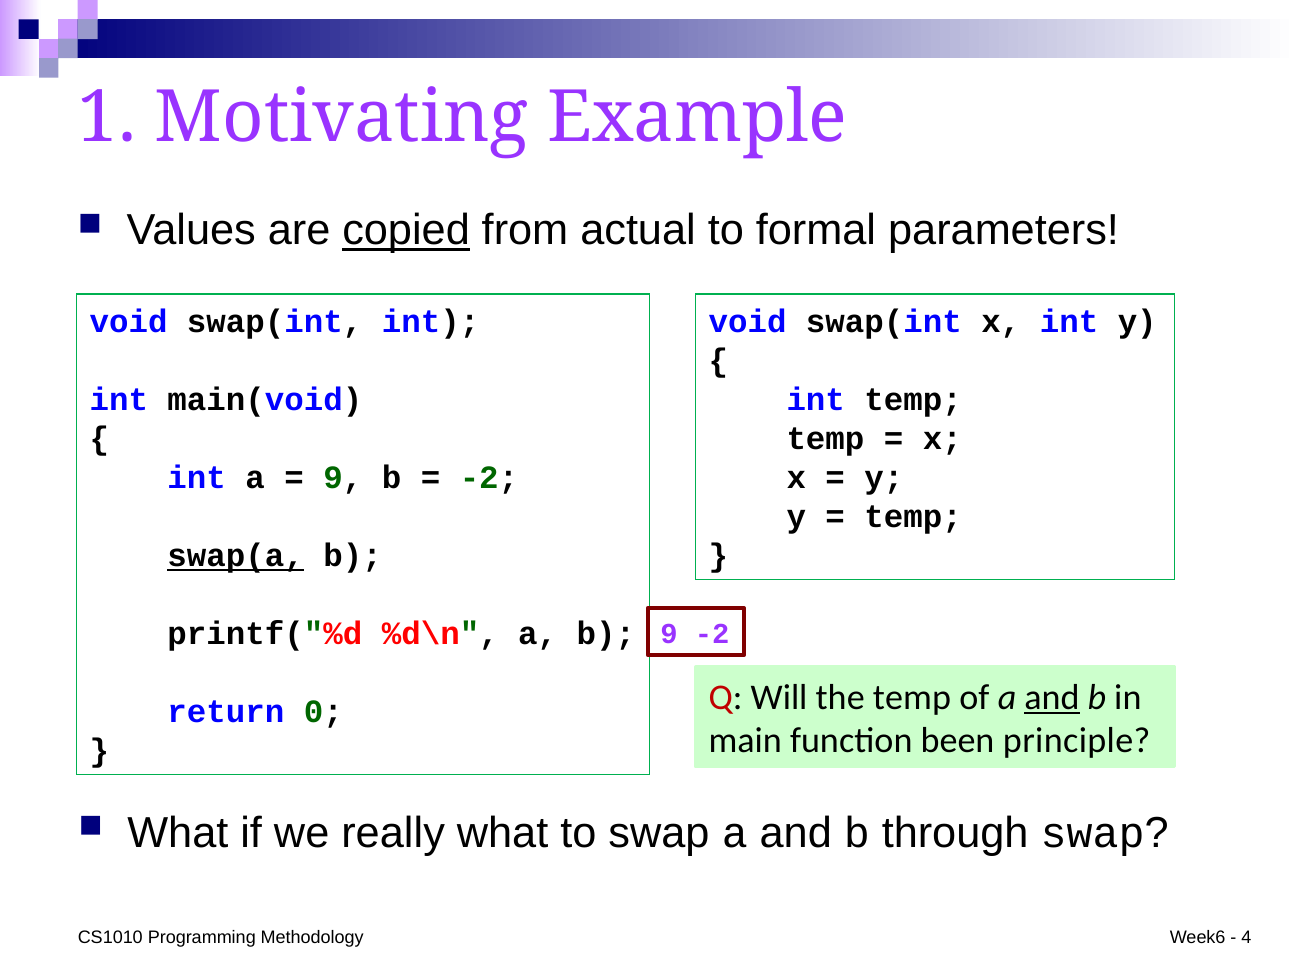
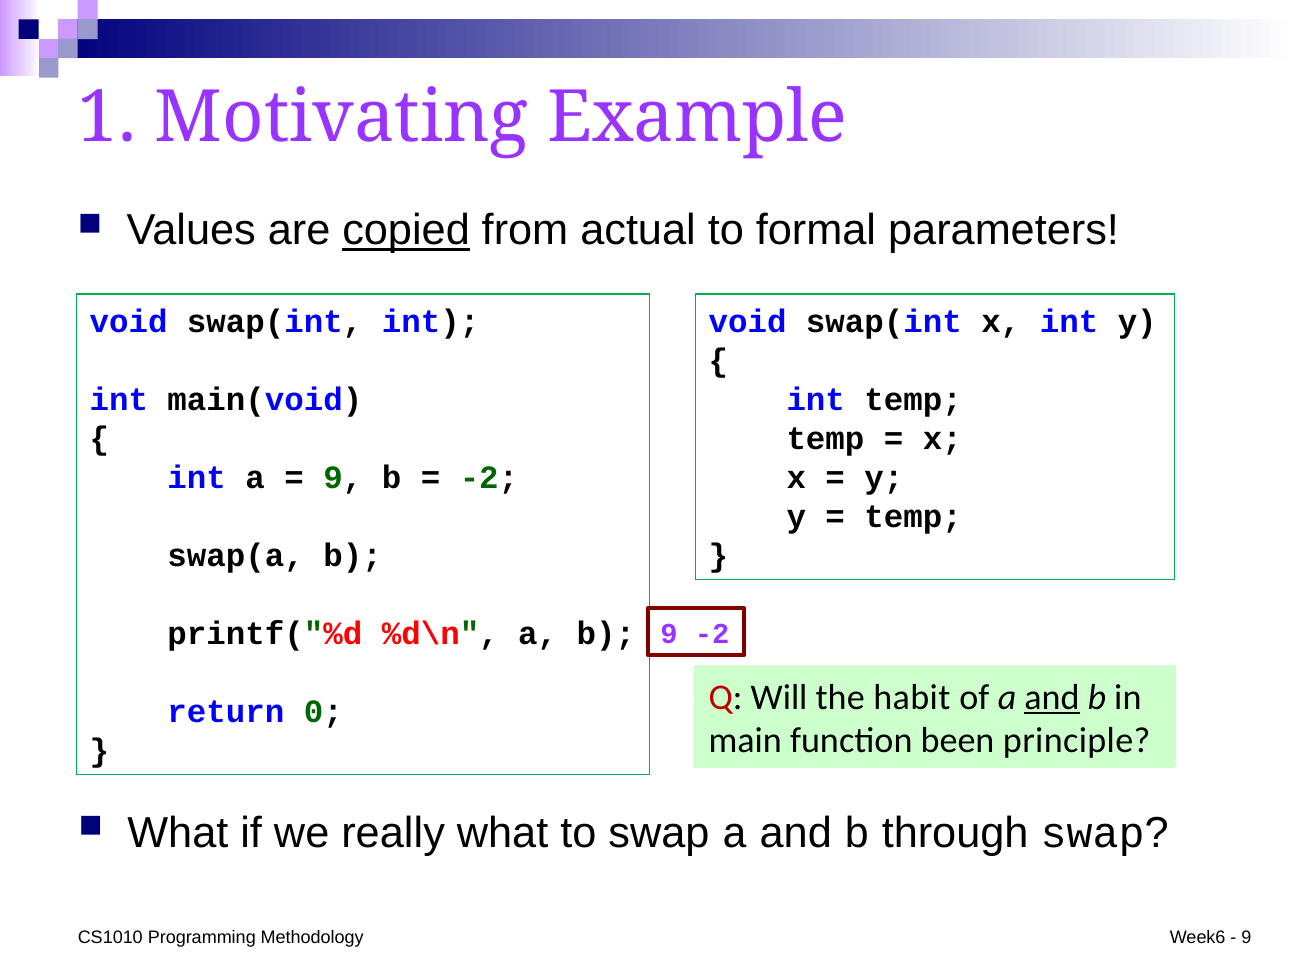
swap(a underline: present -> none (236, 556)
the temp: temp -> habit (912, 697)
4: 4 -> 9 (1246, 937)
